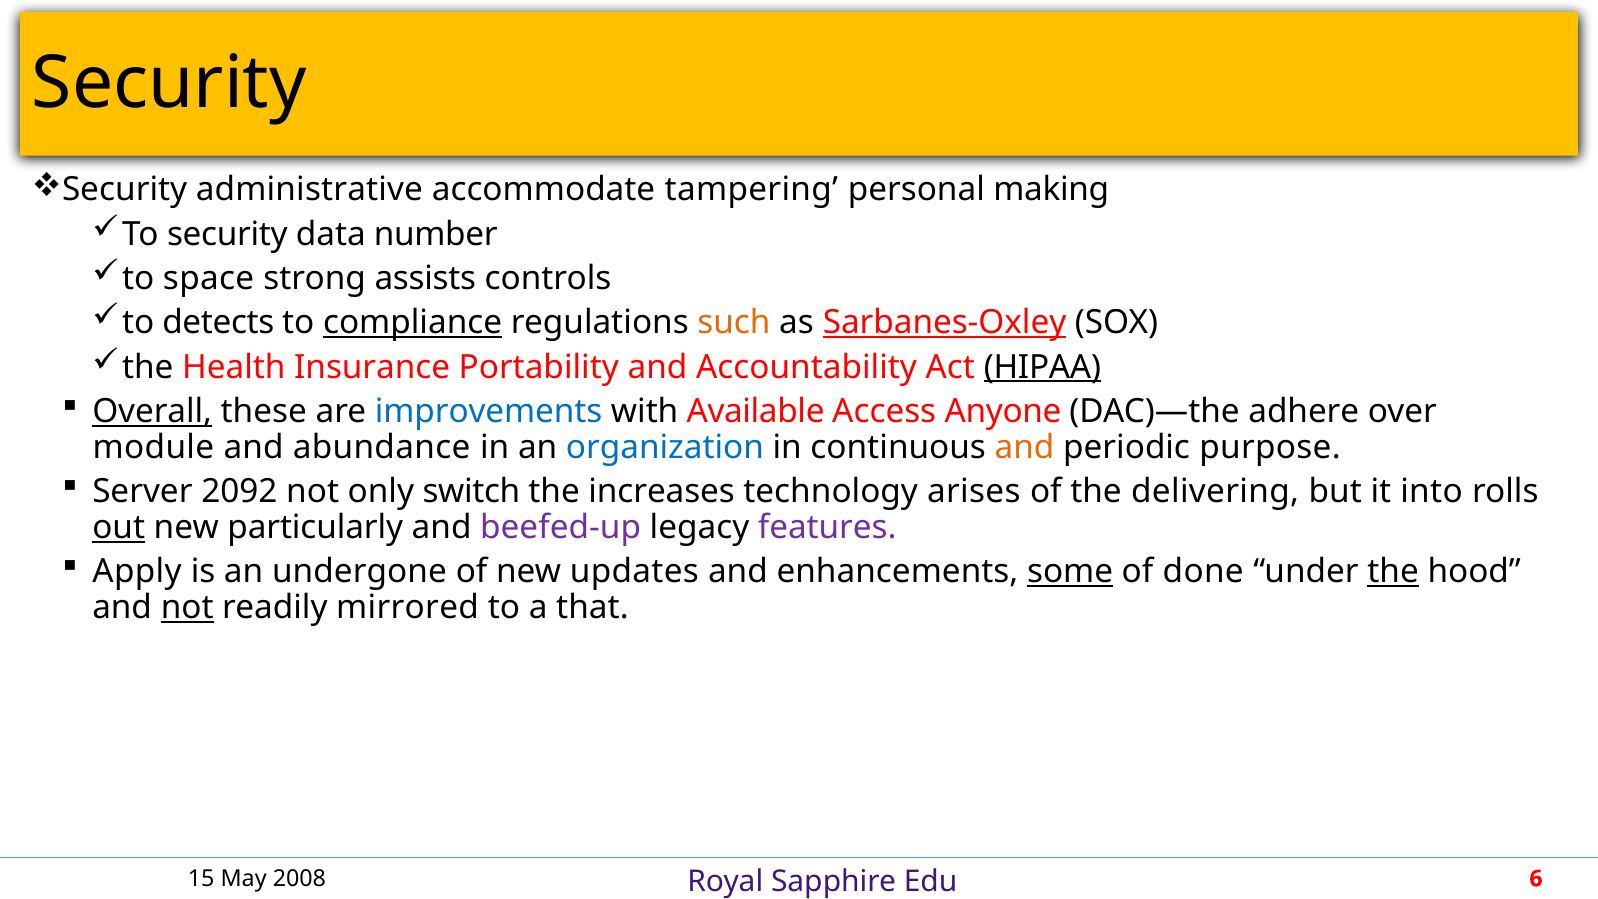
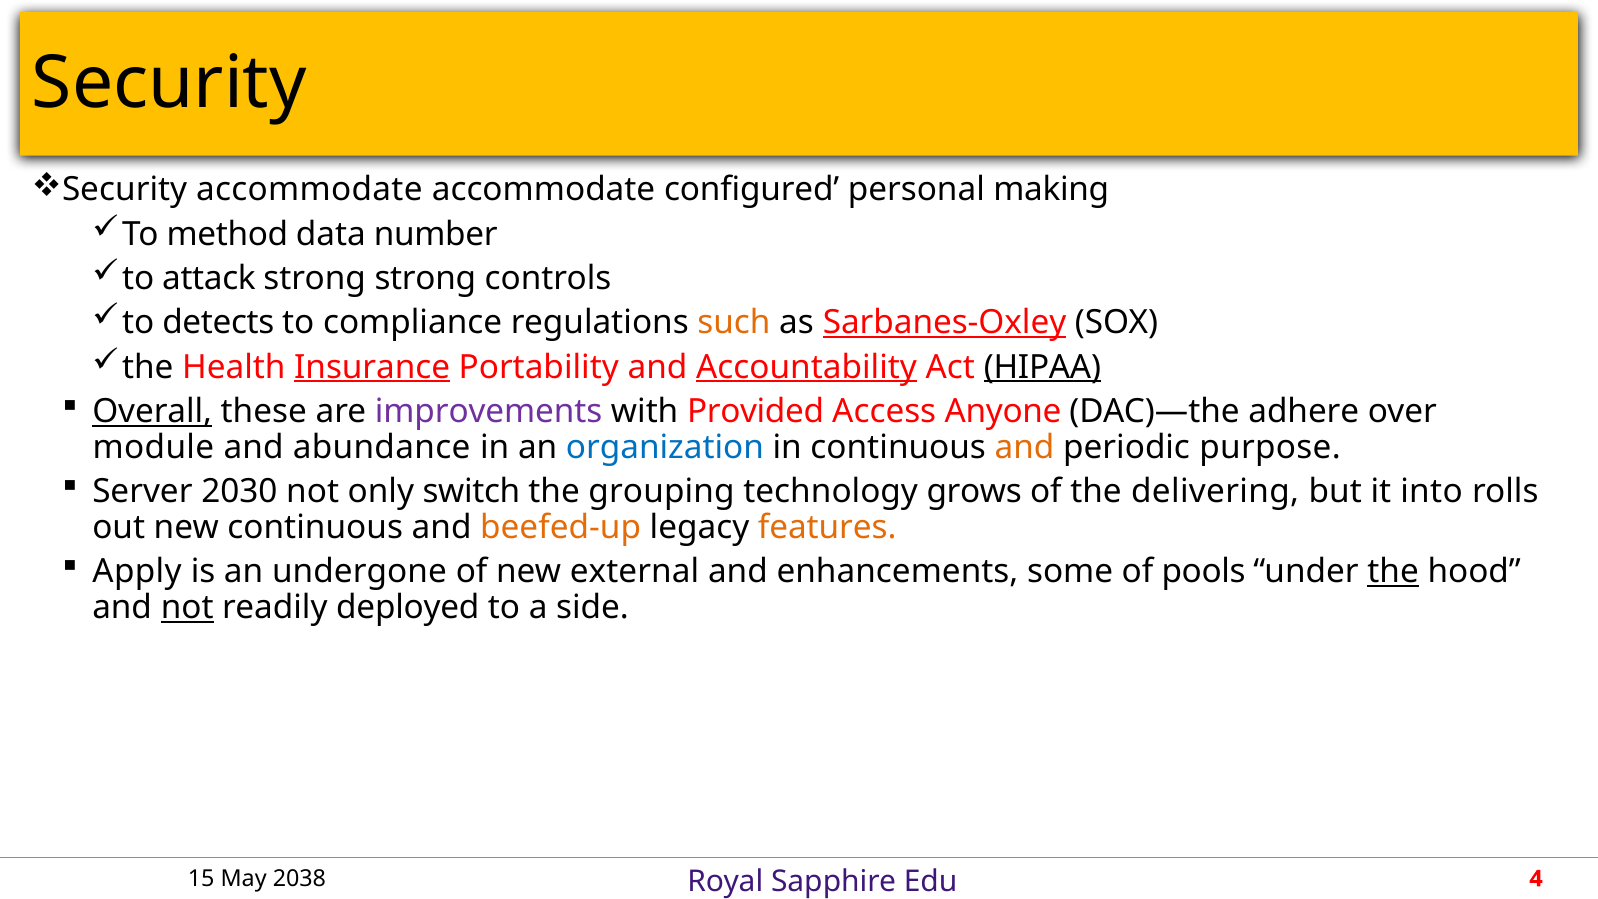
Security administrative: administrative -> accommodate (309, 190)
tampering: tampering -> configured (752, 190)
To security: security -> method (227, 234)
space: space -> attack (209, 278)
strong assists: assists -> strong (425, 278)
compliance underline: present -> none (413, 323)
Insurance underline: none -> present (372, 367)
Accountability underline: none -> present (806, 367)
improvements colour: blue -> purple (489, 411)
Available: Available -> Provided (756, 411)
2092: 2092 -> 2030 (239, 491)
increases: increases -> grouping (662, 491)
arises: arises -> grows (974, 491)
out underline: present -> none (119, 527)
new particularly: particularly -> continuous (315, 527)
beefed-up colour: purple -> orange (561, 527)
features colour: purple -> orange (827, 527)
updates: updates -> external (635, 572)
some underline: present -> none (1070, 572)
done: done -> pools (1204, 572)
mirrored: mirrored -> deployed (408, 608)
that: that -> side (593, 608)
2008: 2008 -> 2038 (299, 879)
6: 6 -> 4 (1536, 879)
